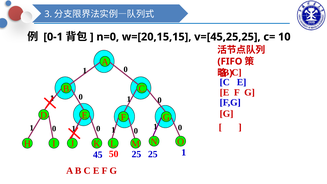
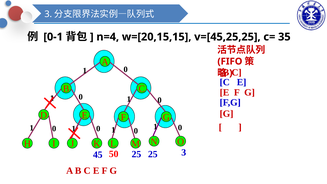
n=0: n=0 -> n=4 (108, 37)
10: 10 -> 35 (284, 37)
25 1: 1 -> 3 (184, 152)
